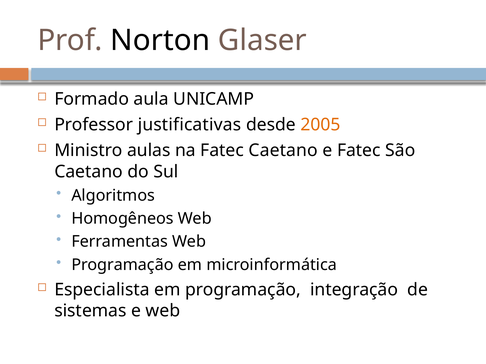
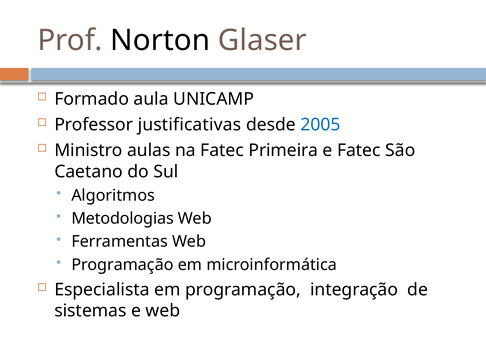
2005 colour: orange -> blue (320, 125)
Fatec Caetano: Caetano -> Primeira (283, 151)
Homogêneos: Homogêneos -> Metodologias (123, 219)
